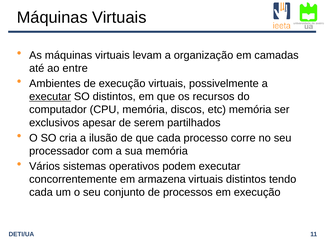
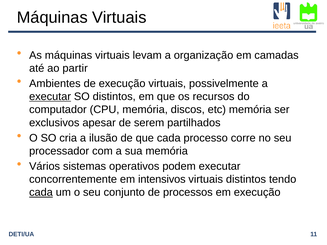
entre: entre -> partir (75, 68)
armazena: armazena -> intensivos (162, 180)
cada underline: none -> present (41, 193)
